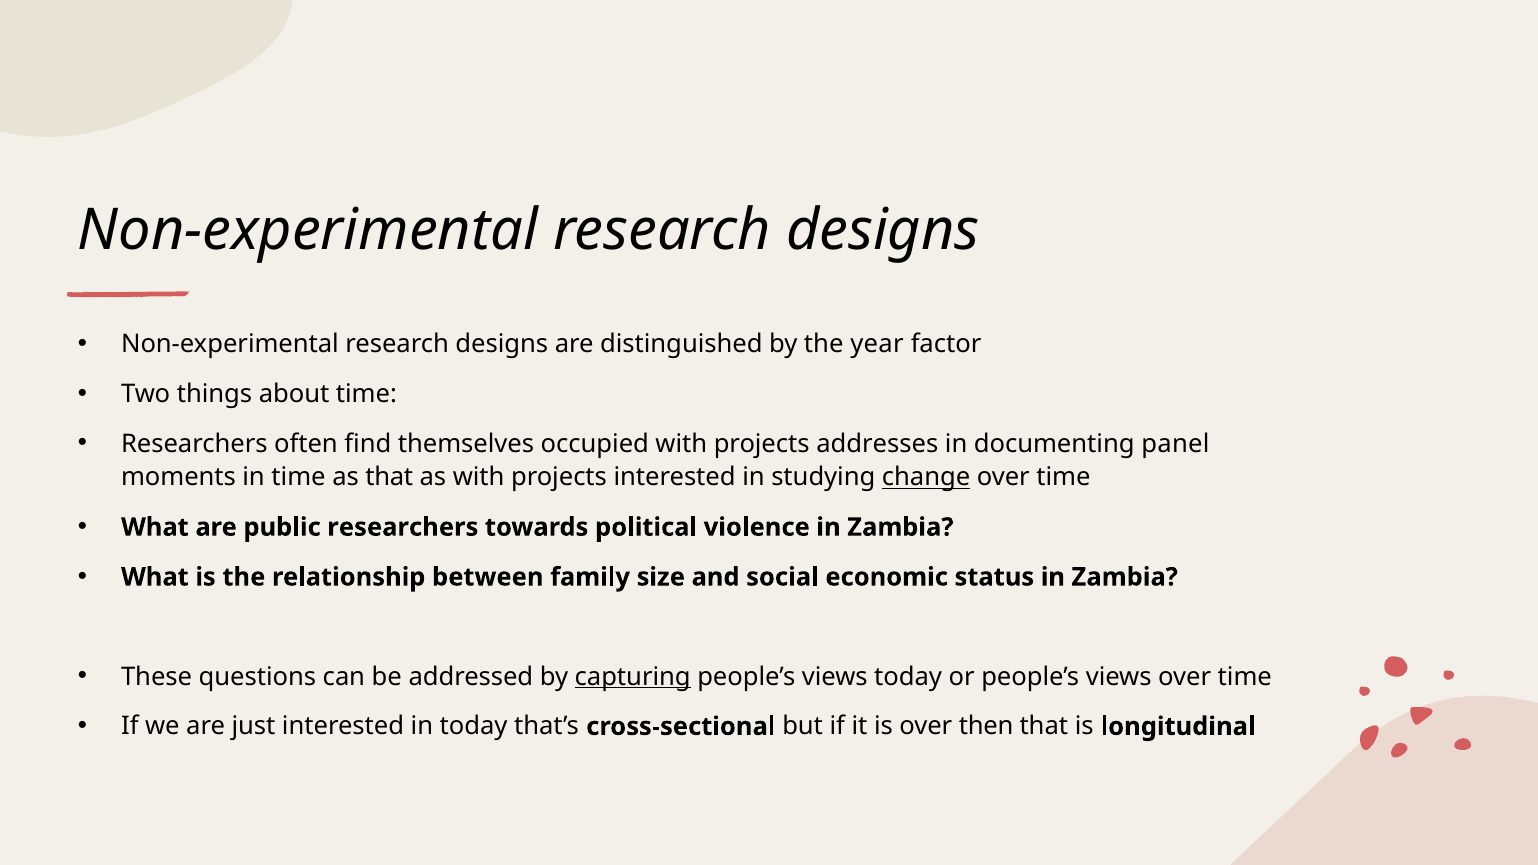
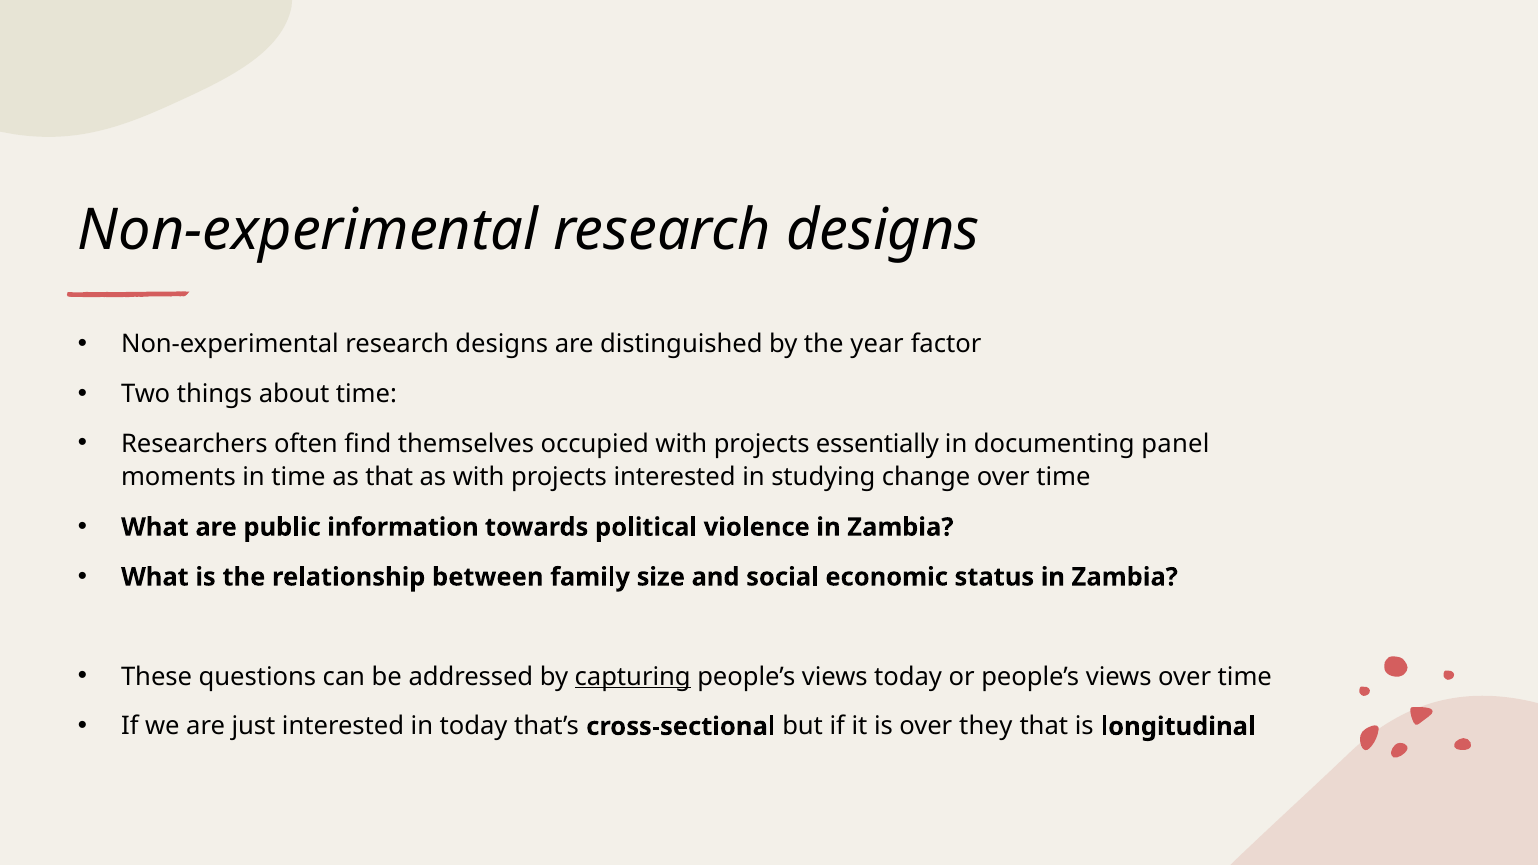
addresses: addresses -> essentially (877, 444)
change underline: present -> none (926, 478)
public researchers: researchers -> information (403, 527)
then: then -> they (986, 727)
